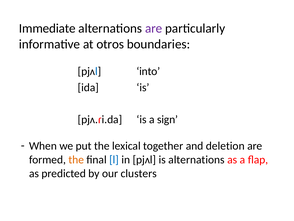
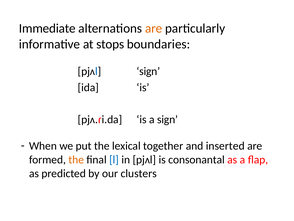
are colour: purple -> orange (154, 28)
otros: otros -> stops (110, 44)
pjʌl into: into -> sign (148, 71)
deletion: deletion -> inserted (225, 146)
is alternations: alternations -> consonantal (196, 159)
